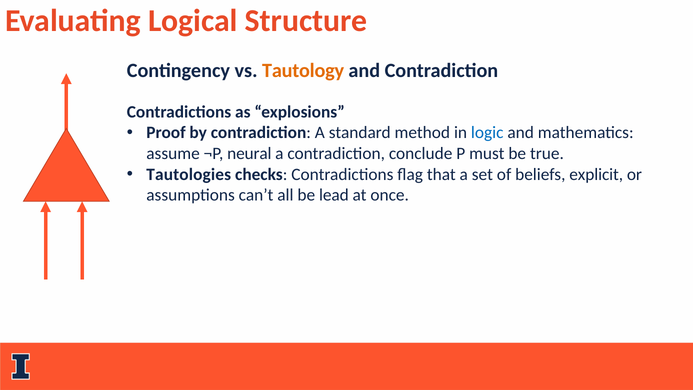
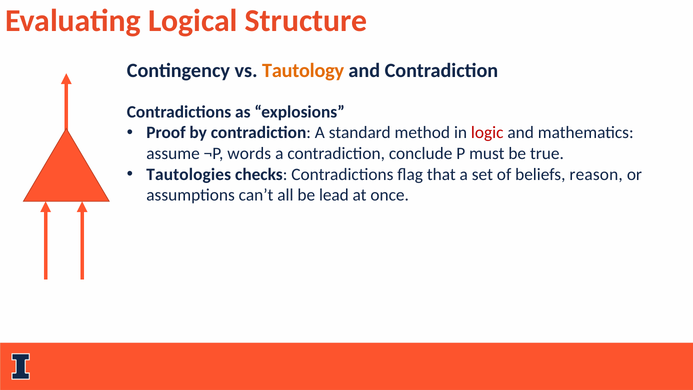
logic colour: blue -> red (487, 133)
neural: neural -> words (249, 153)
explicit: explicit -> reason (596, 174)
